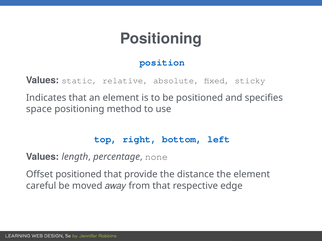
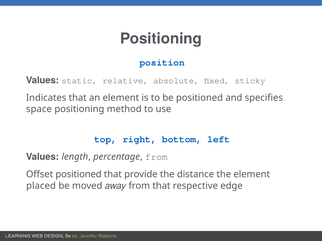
percentage none: none -> from (156, 157)
careful: careful -> placed (41, 186)
